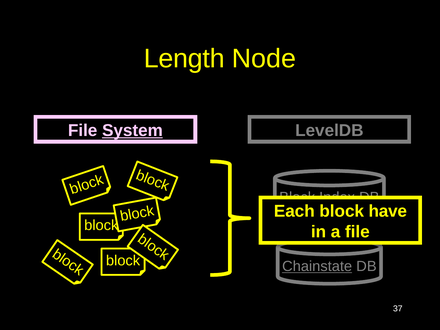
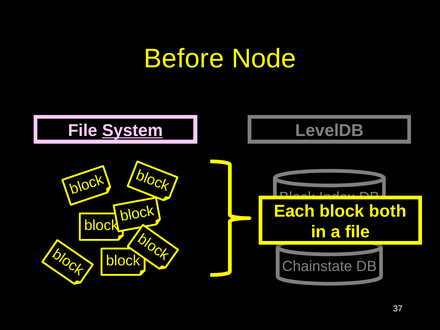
Length: Length -> Before (184, 59)
have: have -> both (388, 211)
Chainstate underline: present -> none (317, 266)
